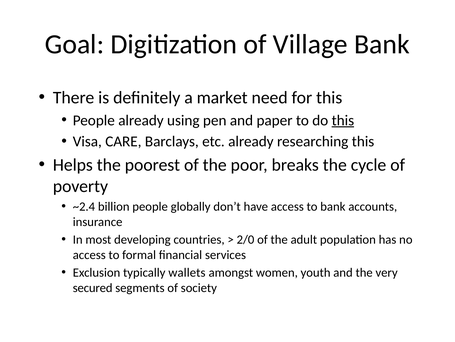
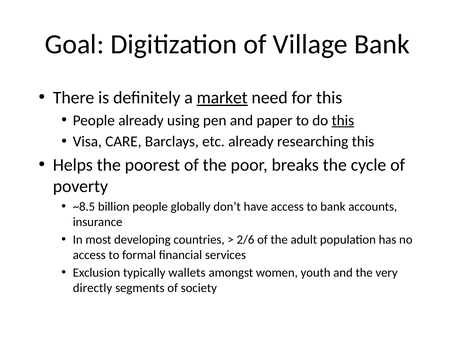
market underline: none -> present (222, 98)
~2.4: ~2.4 -> ~8.5 (84, 206)
2/0: 2/0 -> 2/6 (245, 239)
secured: secured -> directly (93, 287)
